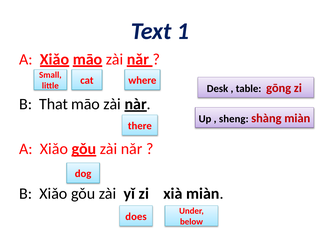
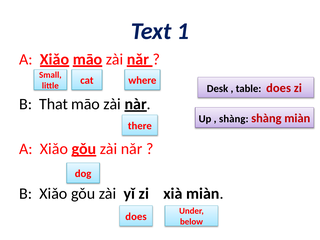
table gōng: gōng -> does (279, 88)
sheng: sheng -> shàng (234, 119)
